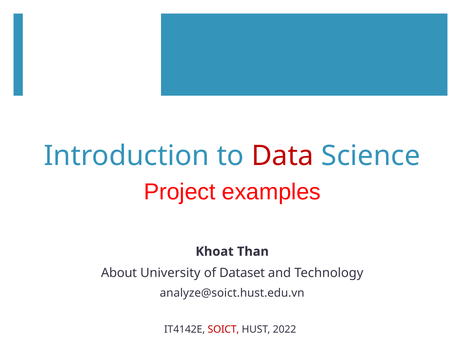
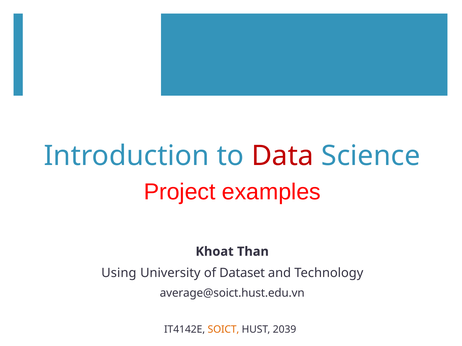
About: About -> Using (119, 273)
analyze@soict.hust.edu.vn: analyze@soict.hust.edu.vn -> average@soict.hust.edu.vn (232, 294)
SOICT colour: red -> orange (223, 330)
2022: 2022 -> 2039 (285, 330)
